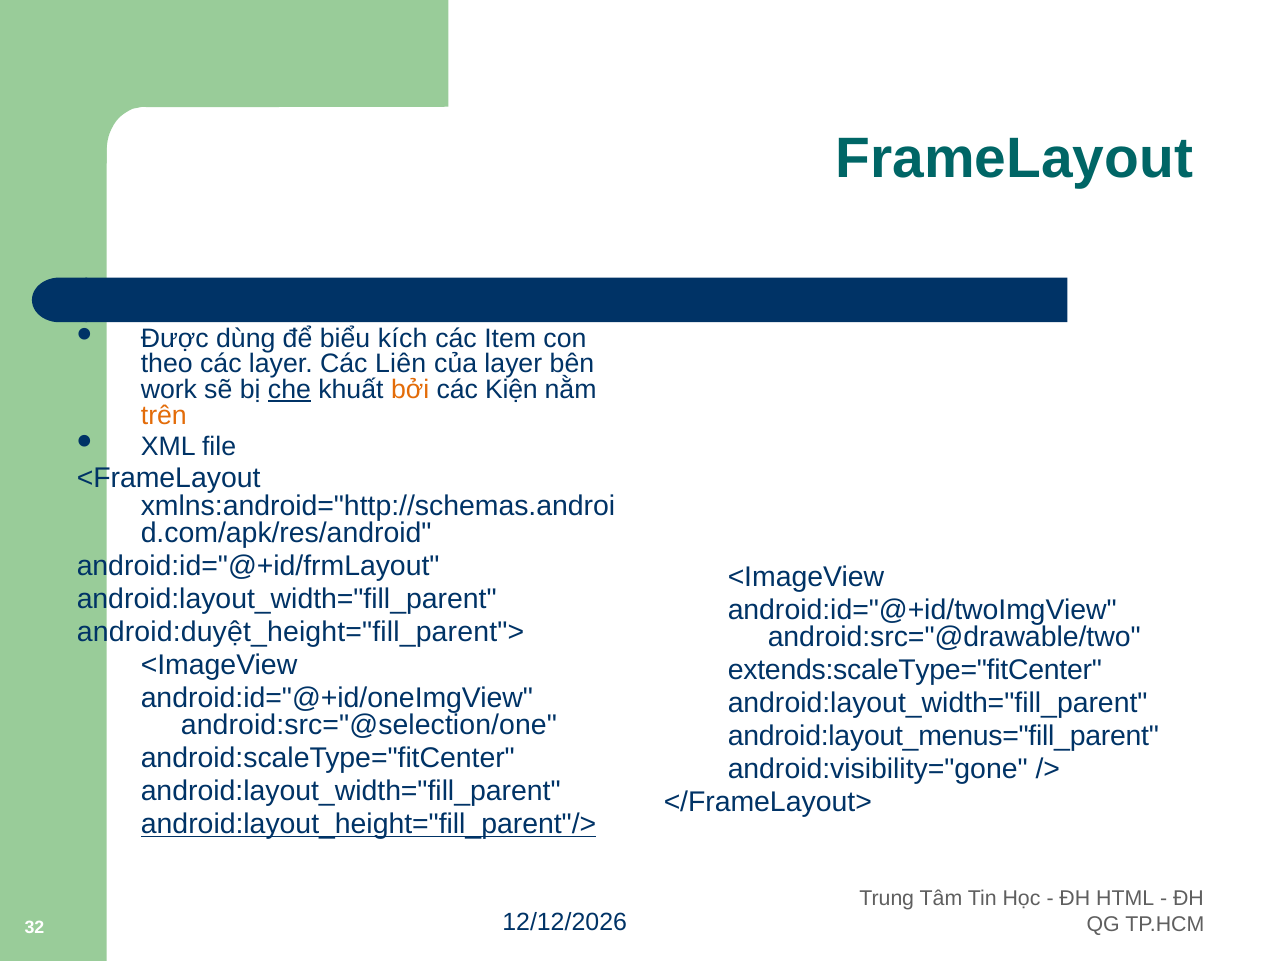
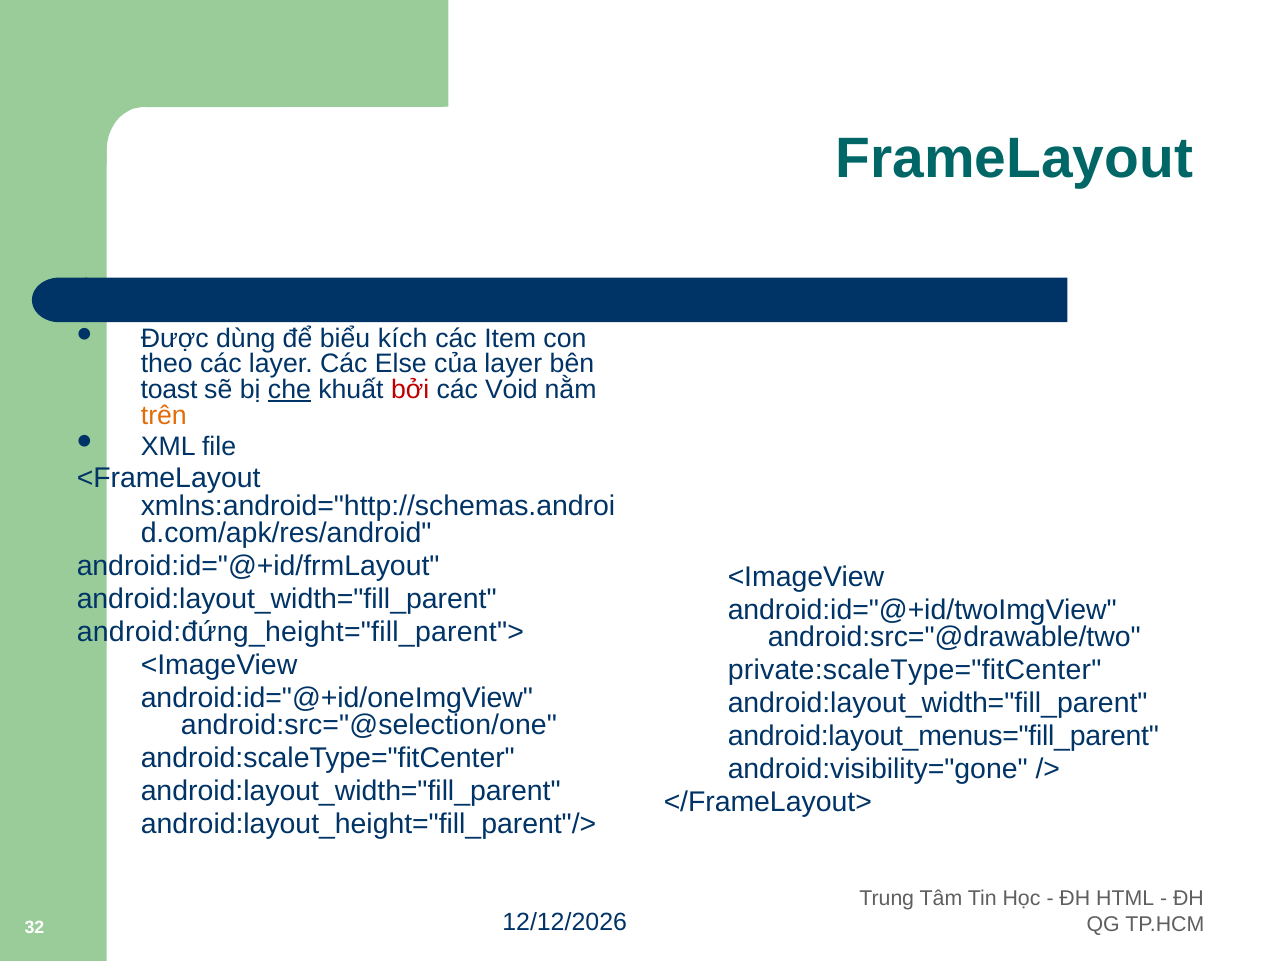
Liên: Liên -> Else (401, 364)
work: work -> toast (169, 390)
bởi colour: orange -> red (410, 390)
Kiện: Kiện -> Void (512, 390)
android:duyệt_height="fill_parent">: android:duyệt_height="fill_parent"> -> android:đứng_height="fill_parent"> (300, 632)
extends:scaleType="fitCenter: extends:scaleType="fitCenter -> private:scaleType="fitCenter (915, 670)
android:layout_height="fill_parent"/> underline: present -> none (369, 824)
